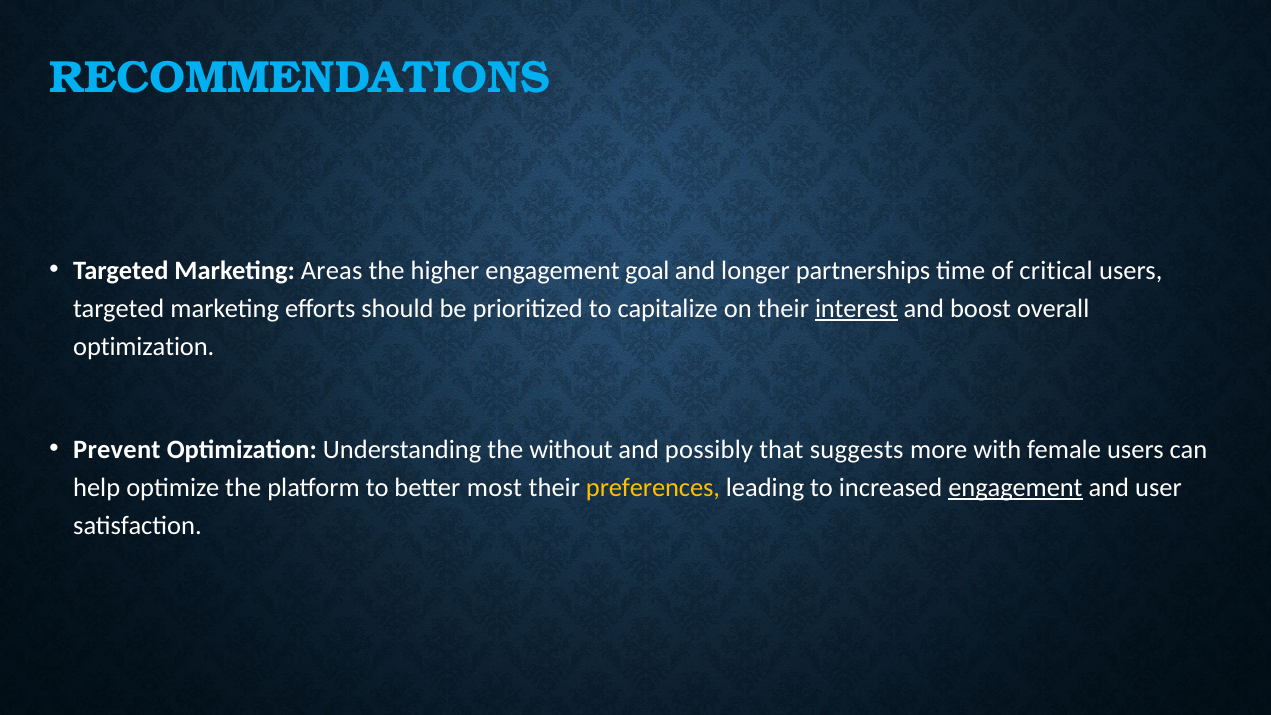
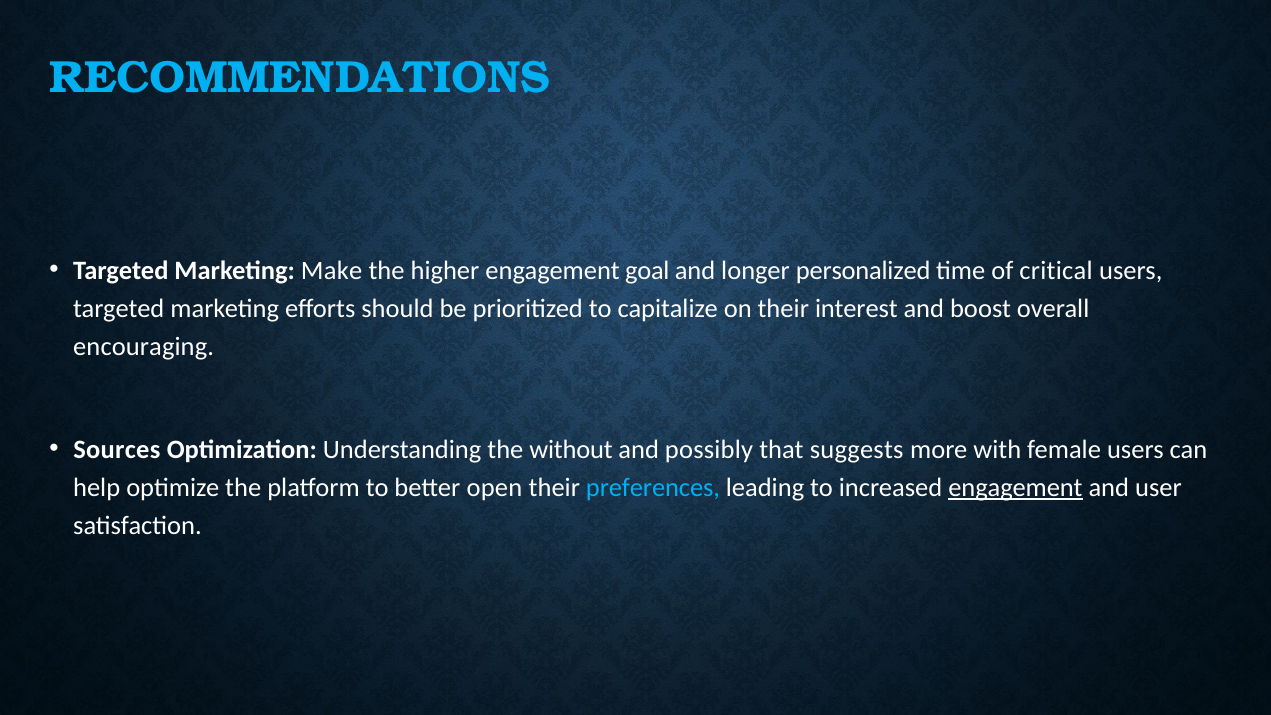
Areas: Areas -> Make (332, 271)
partnerships: partnerships -> personalized (863, 271)
interest underline: present -> none (856, 309)
optimization: optimization -> encouraging (144, 347)
Prevent: Prevent -> Sources (117, 450)
most: most -> open (494, 488)
preferences colour: yellow -> light blue (653, 488)
